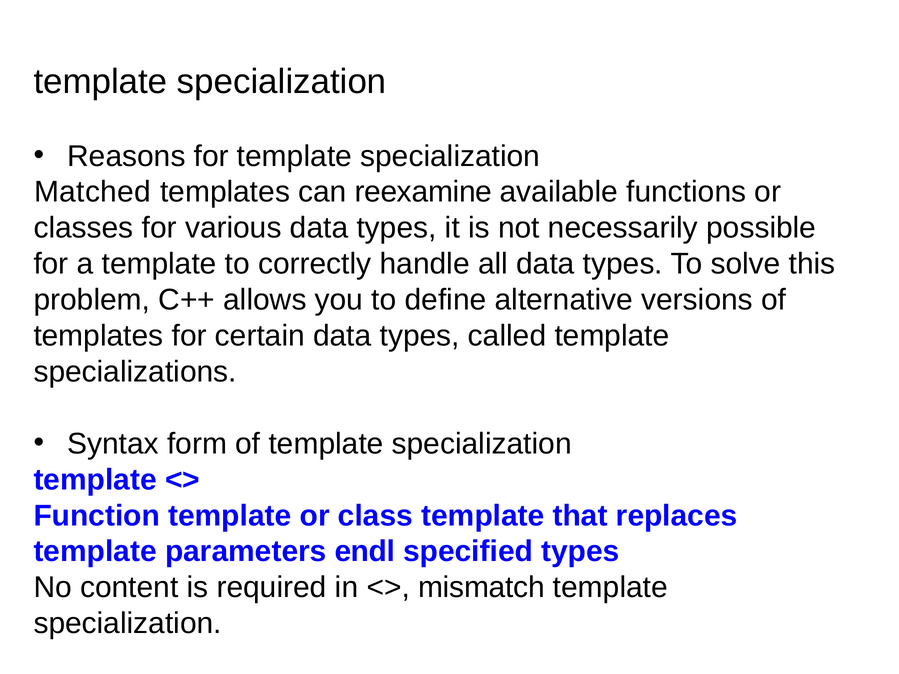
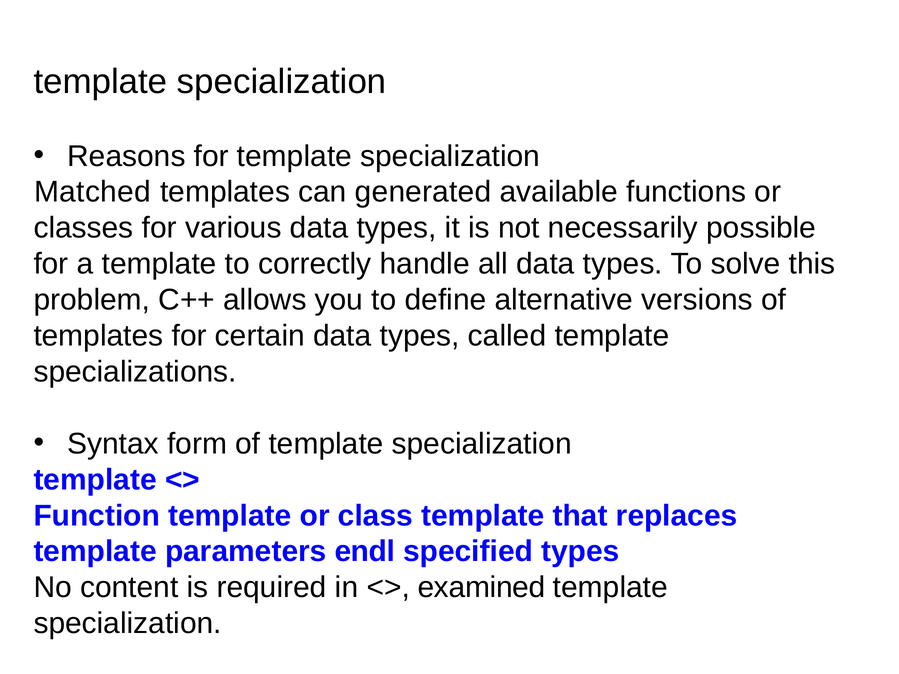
reexamine: reexamine -> generated (423, 192)
mismatch: mismatch -> examined (482, 588)
